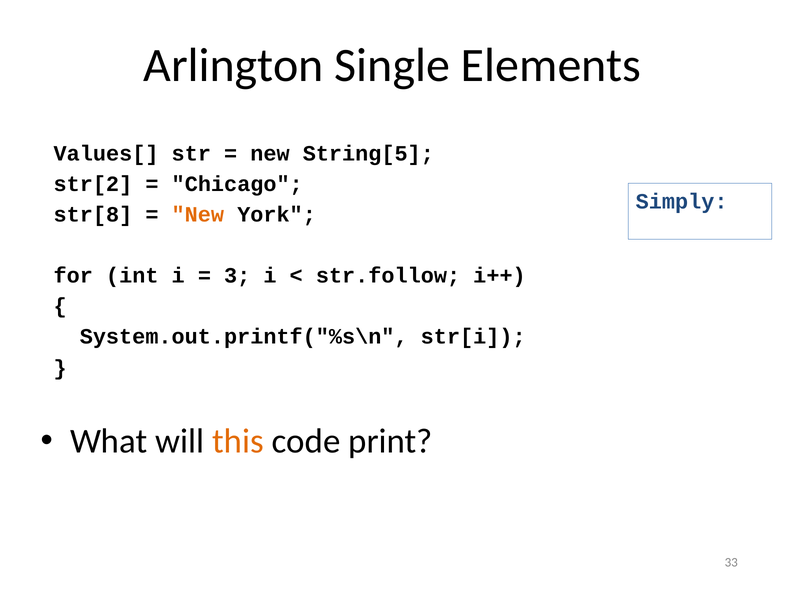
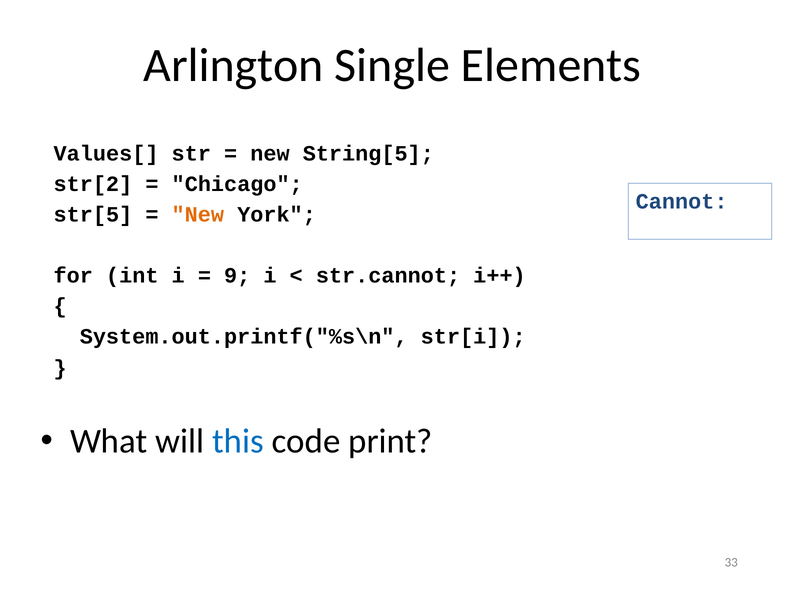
Simply: Simply -> Cannot (682, 202)
str[8: str[8 -> str[5 (93, 214)
3: 3 -> 9 (237, 275)
str.follow: str.follow -> str.cannot (388, 275)
this colour: orange -> blue (238, 441)
